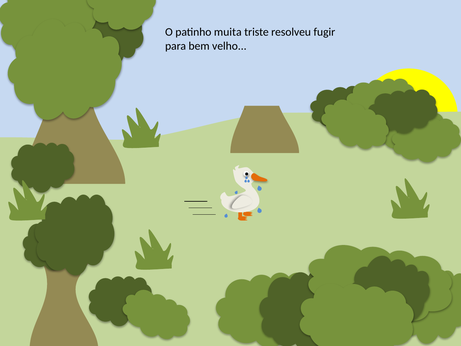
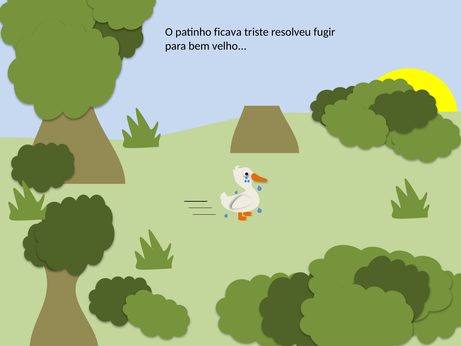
muita: muita -> ficava (228, 32)
